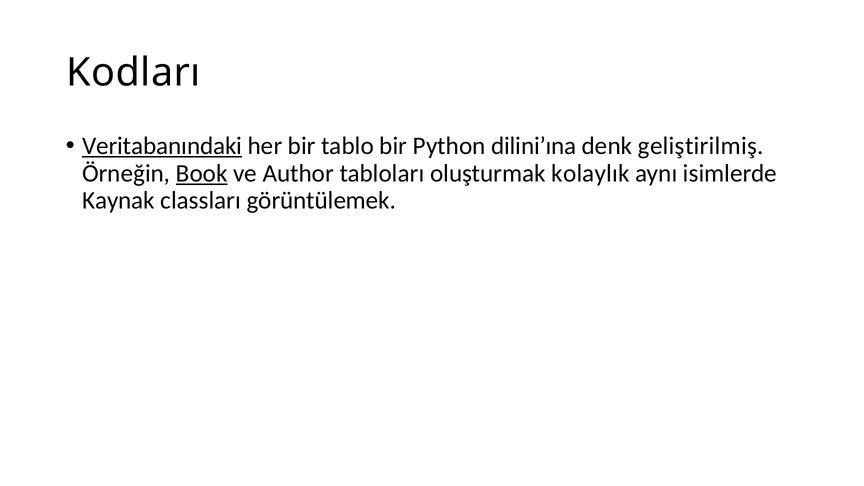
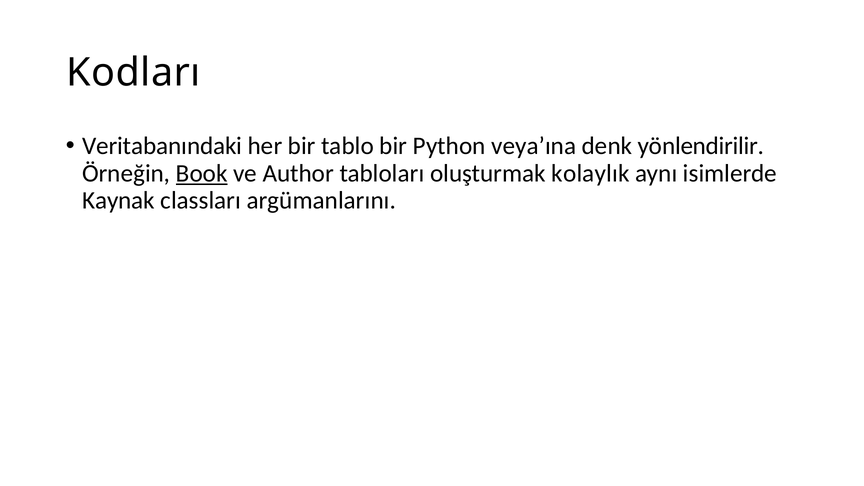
Veritabanındaki underline: present -> none (162, 146)
dilini’ına: dilini’ına -> veya’ına (534, 146)
geliştirilmiş: geliştirilmiş -> yönlendirilir (701, 146)
görüntülemek: görüntülemek -> argümanlarını (321, 201)
